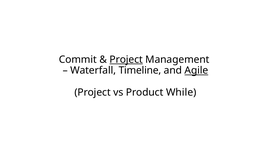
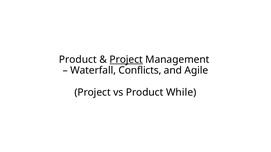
Commit: Commit -> Product (78, 60)
Timeline: Timeline -> Conflicts (140, 71)
Agile underline: present -> none (196, 71)
